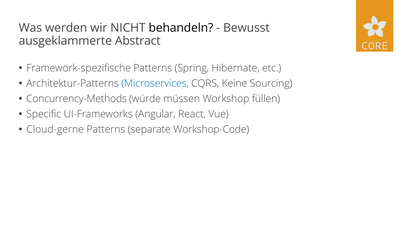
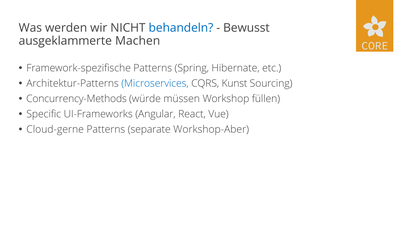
behandeln colour: black -> blue (181, 28)
Abstract: Abstract -> Machen (138, 41)
Keine: Keine -> Kunst (234, 84)
Workshop-Code: Workshop-Code -> Workshop-Aber (211, 129)
